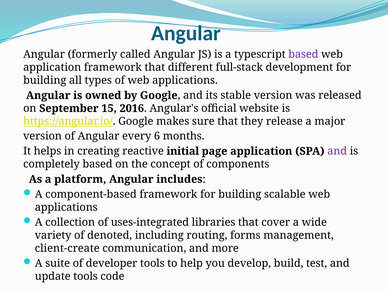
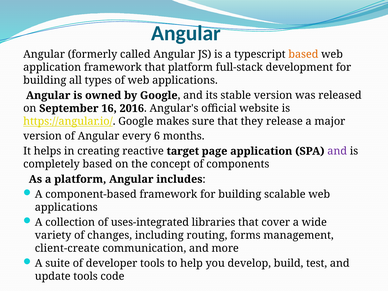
based colour: purple -> orange (303, 54)
that different: different -> platform (190, 67)
15: 15 -> 16 (109, 108)
initial: initial -> target (183, 151)
denoted: denoted -> changes (110, 235)
